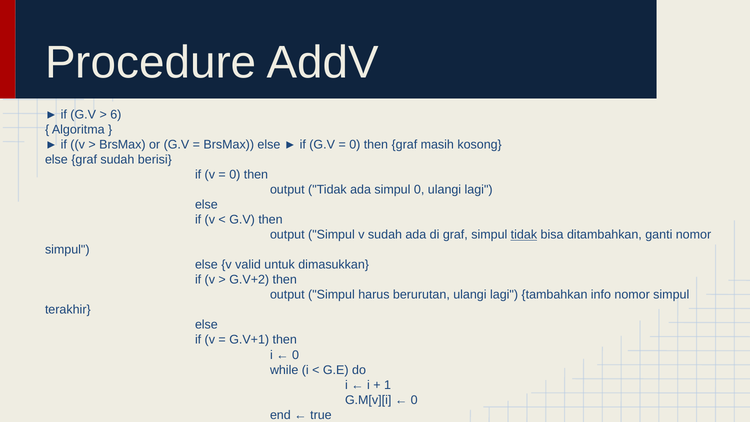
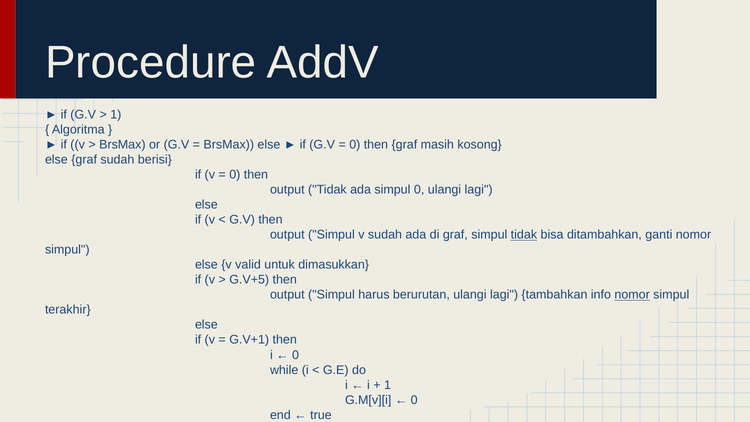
6: 6 -> 1 (116, 115)
G.V+2: G.V+2 -> G.V+5 (249, 280)
nomor underline: none -> present (632, 295)
